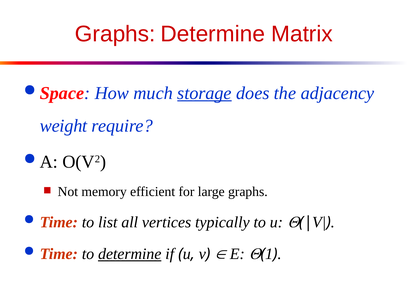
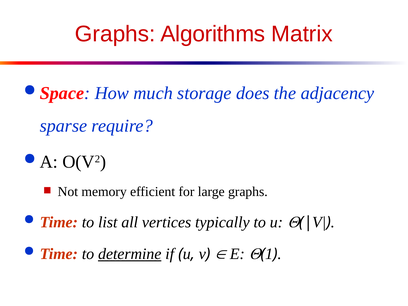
Graphs Determine: Determine -> Algorithms (213, 34)
storage underline: present -> none (204, 93)
weight: weight -> sparse (63, 126)
